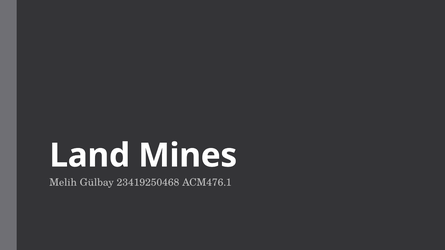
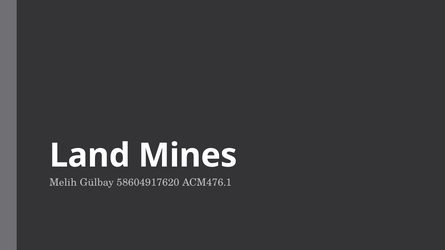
23419250468: 23419250468 -> 58604917620 (148, 183)
